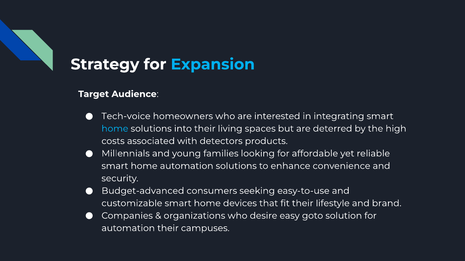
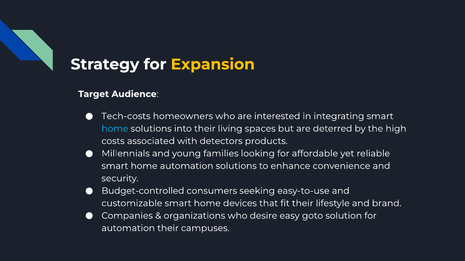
Expansion colour: light blue -> yellow (213, 64)
Tech-voice: Tech-voice -> Tech-costs (126, 116)
Budget-advanced: Budget-advanced -> Budget-controlled (143, 191)
